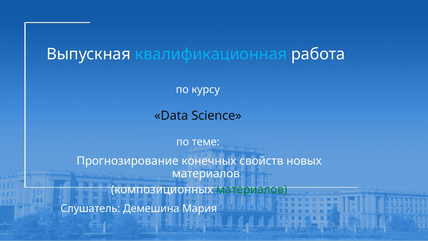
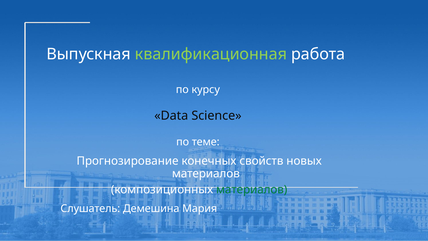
квалификационная colour: light blue -> light green (211, 54)
